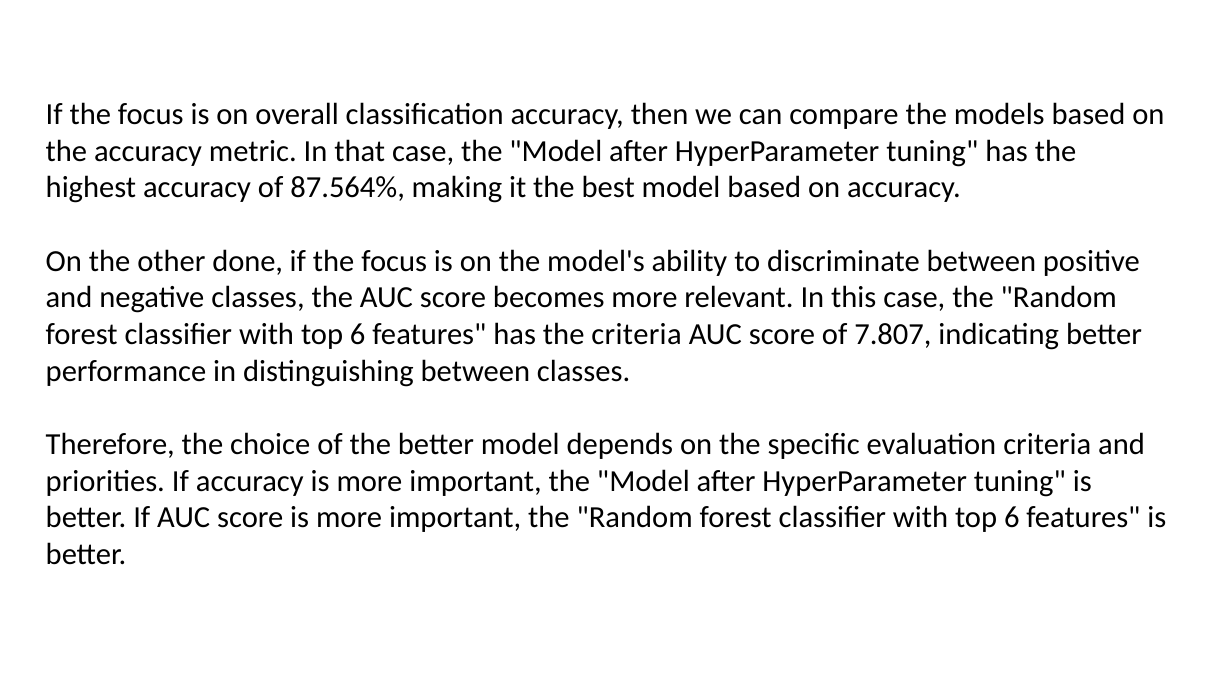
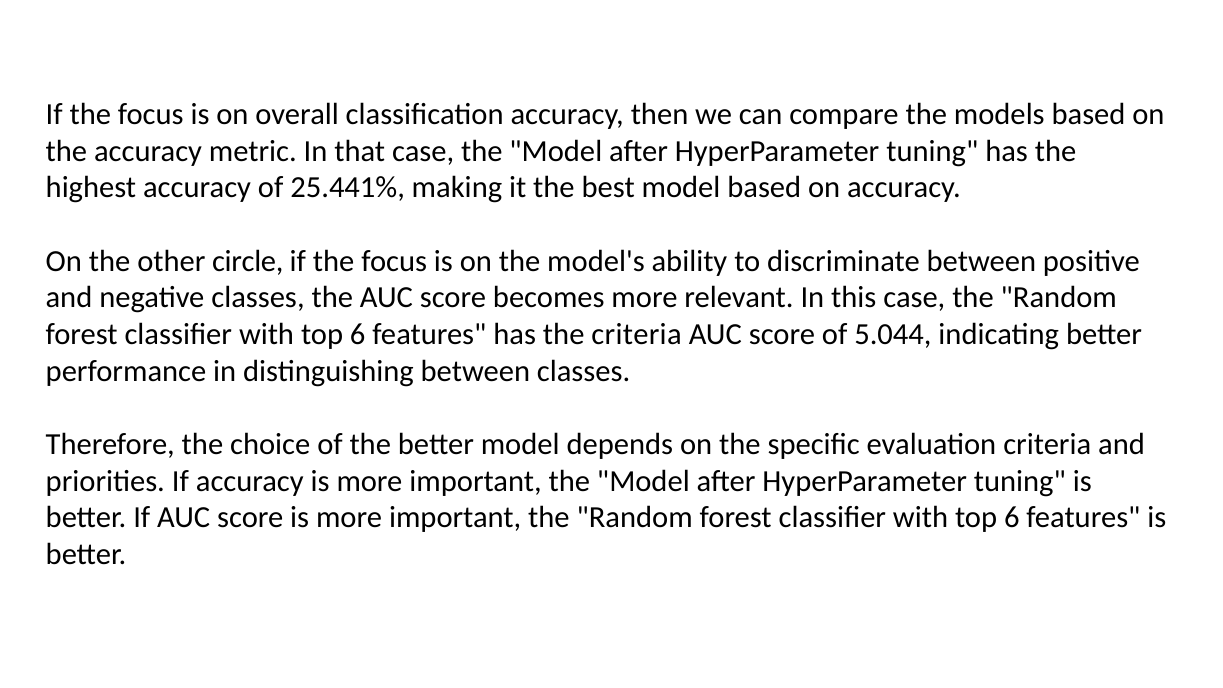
87.564%: 87.564% -> 25.441% (348, 188)
done: done -> circle (248, 261)
7.807: 7.807 -> 5.044 (893, 334)
